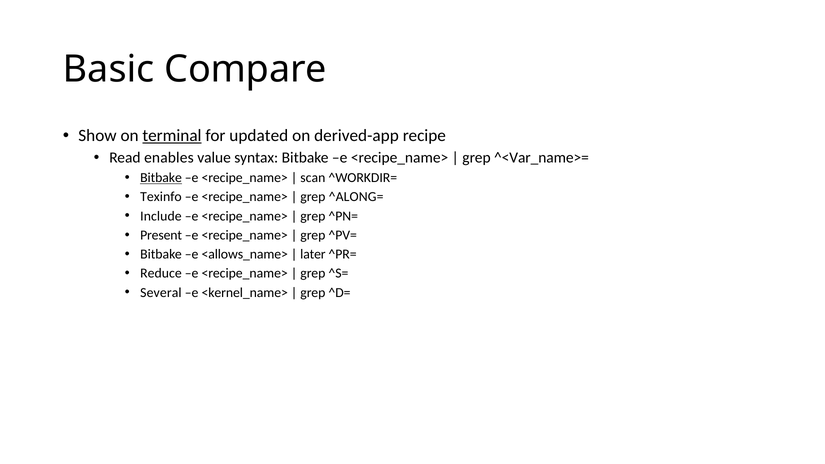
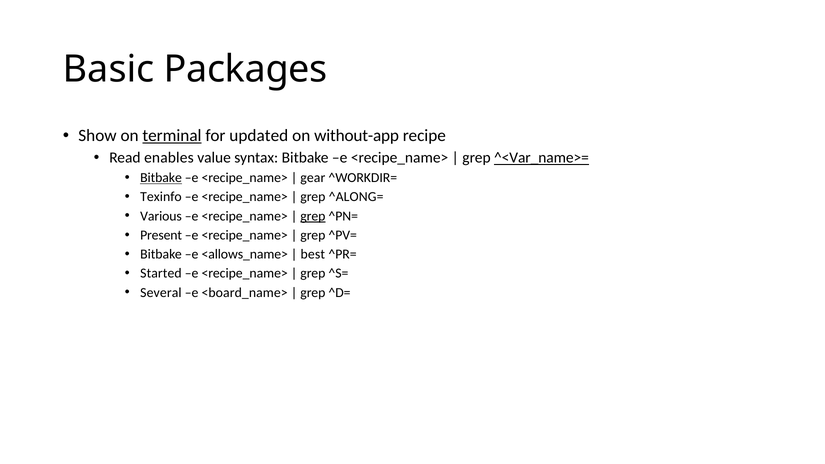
Compare: Compare -> Packages (246, 69)
derived-app: derived-app -> without-app (357, 136)
^<Var_name>= underline: none -> present (541, 158)
scan: scan -> gear (313, 178)
Include: Include -> Various (161, 216)
grep underline: none -> present (313, 216)
later: later -> best (313, 254)
Reduce: Reduce -> Started (161, 273)
<kernel_name>: <kernel_name> -> <board_name> (245, 293)
